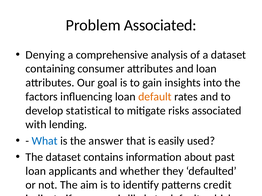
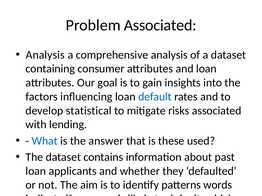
Denying: Denying -> Analysis (45, 55)
default colour: orange -> blue (155, 97)
easily: easily -> these (171, 141)
credit: credit -> words (218, 185)
